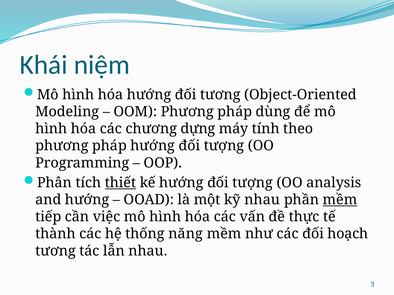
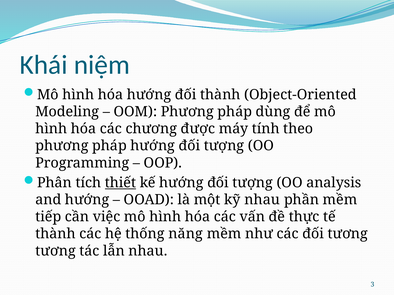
đối tương: tương -> thành (220, 95)
dựng: dựng -> được (198, 129)
mềm underline: present -> none (340, 200)
đối hoạch: hoạch -> tương (348, 234)
